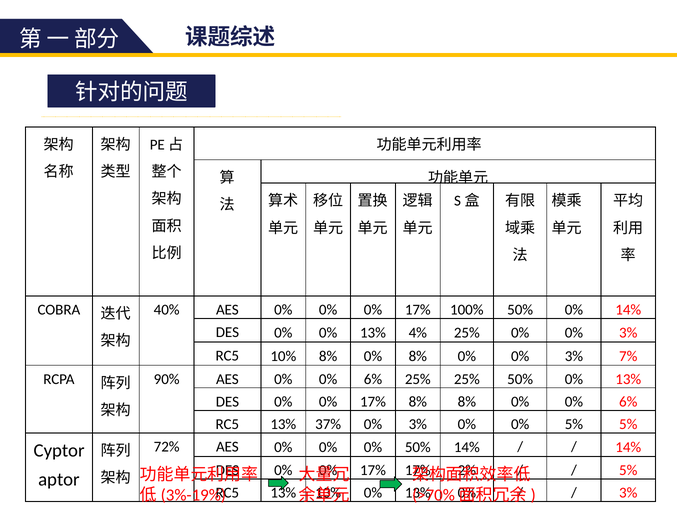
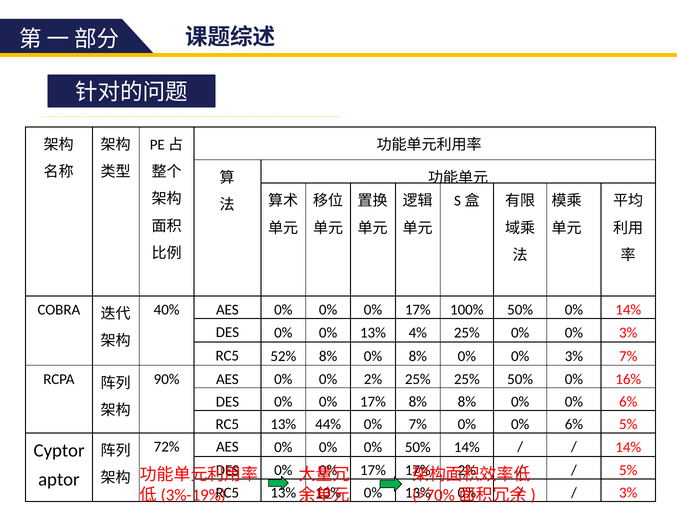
10%: 10% -> 52% (283, 356)
AES 0% 0% 6%: 6% -> 2% (373, 379)
50% 0% 13%: 13% -> 16% (628, 379)
37%: 37% -> 44% (328, 424)
3%: 3% -> 7% (418, 424)
5%: 5% -> 6% (574, 424)
